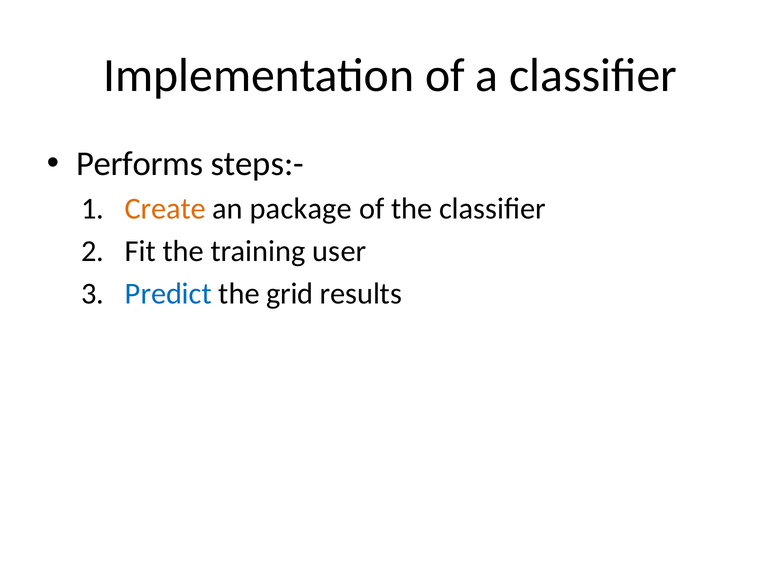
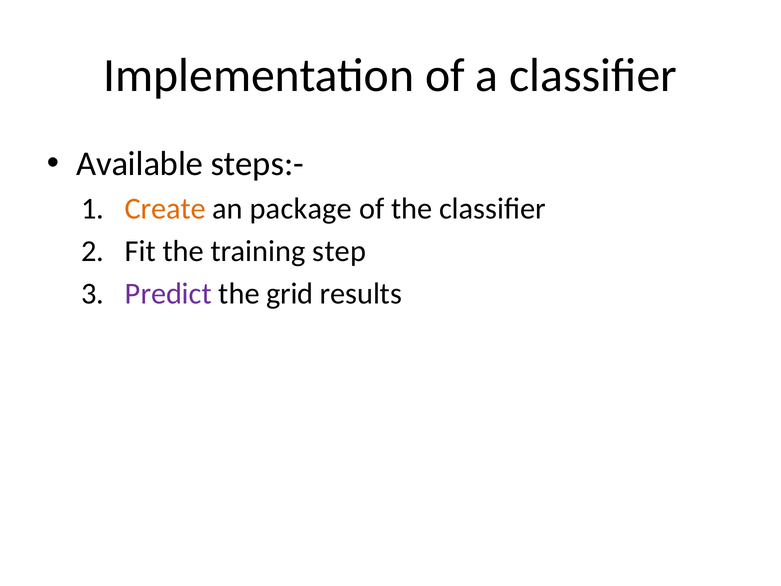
Performs: Performs -> Available (140, 164)
user: user -> step (339, 251)
Predict colour: blue -> purple (168, 294)
